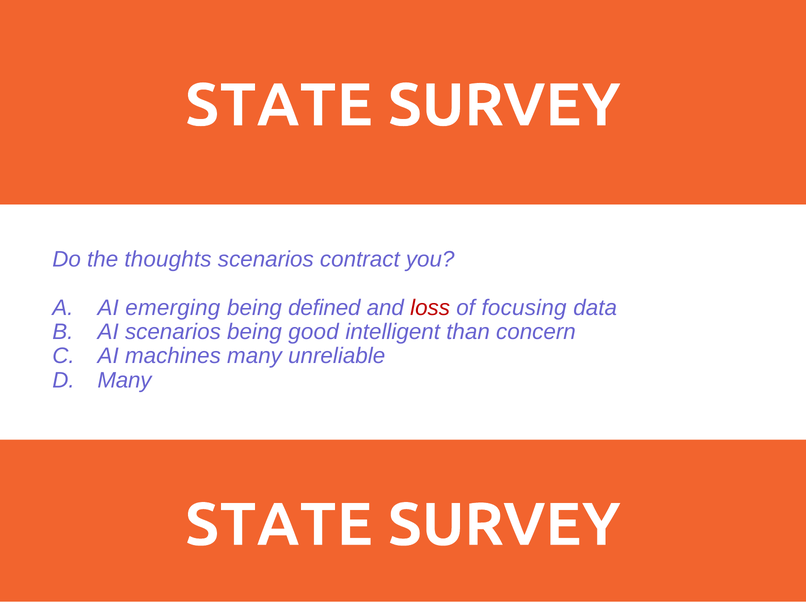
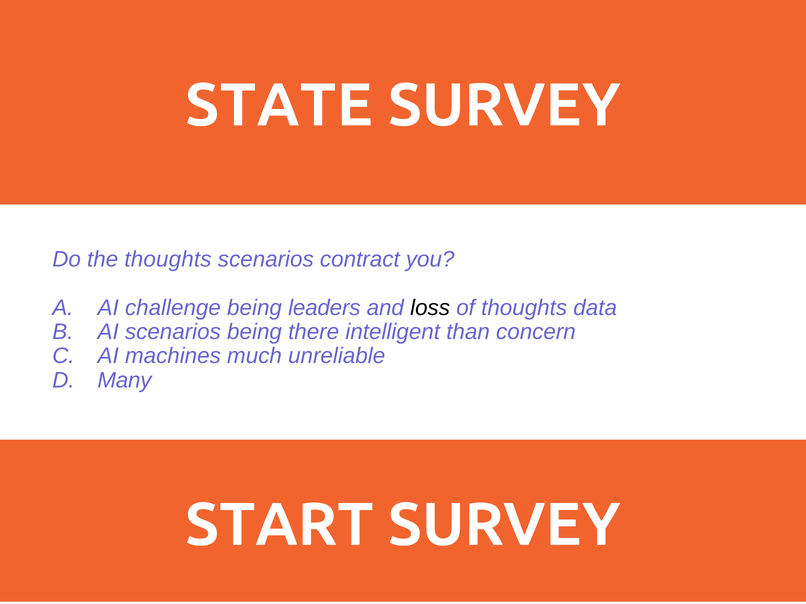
emerging: emerging -> challenge (173, 308)
defined: defined -> leaders (324, 308)
loss colour: red -> black (430, 308)
of focusing: focusing -> thoughts (524, 308)
good: good -> there (314, 332)
machines many: many -> much (255, 356)
STATE: STATE -> START (279, 525)
